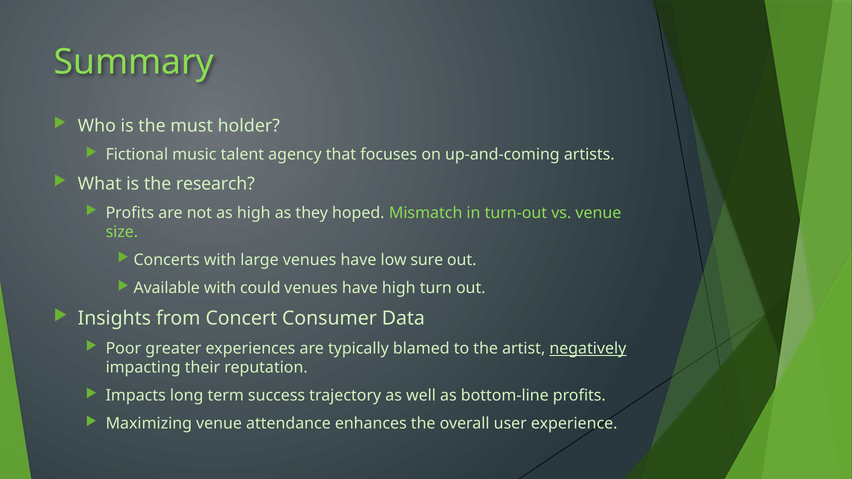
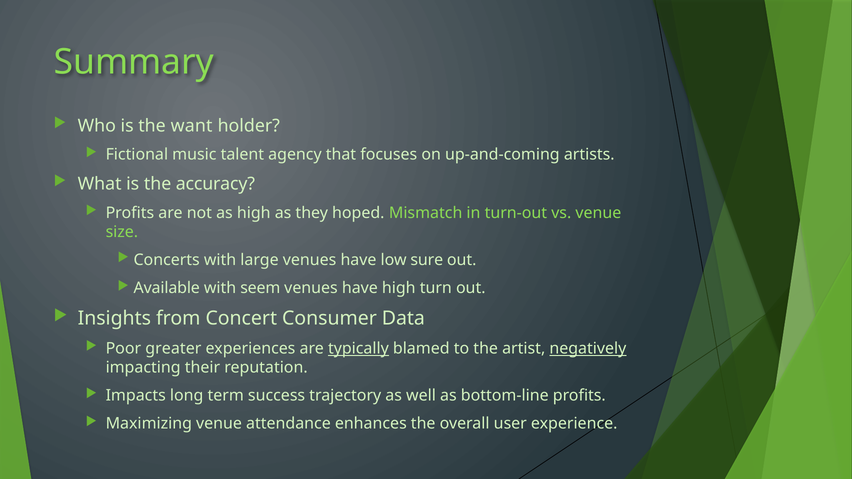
must: must -> want (192, 126)
research: research -> accuracy (215, 184)
could: could -> seem (260, 288)
typically underline: none -> present (358, 349)
